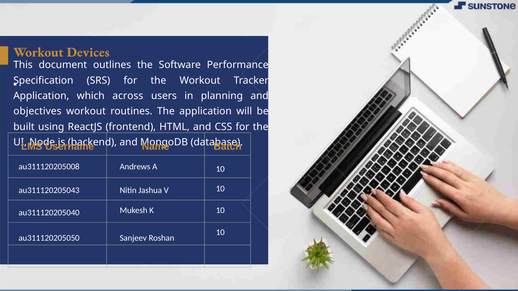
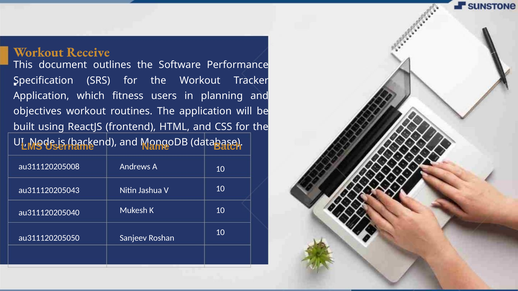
Devices: Devices -> Receive (88, 52)
across: across -> fitness (128, 96)
